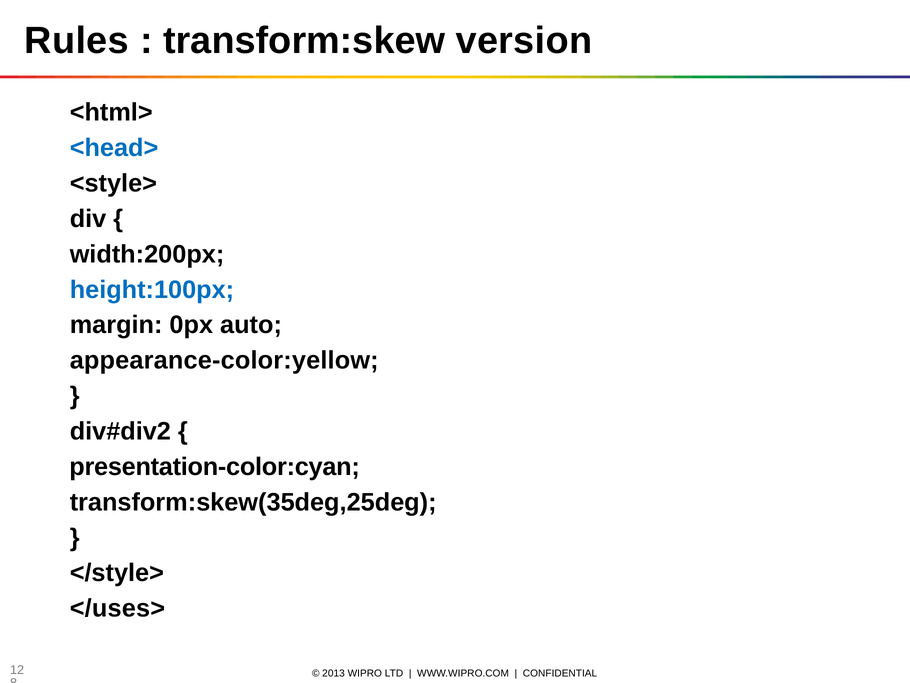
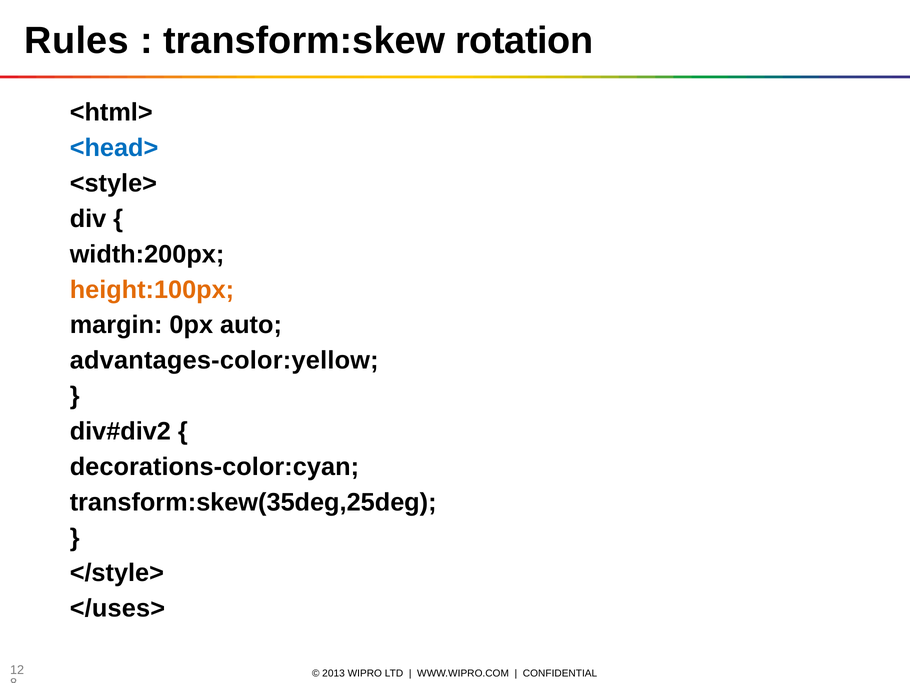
version: version -> rotation (524, 41)
height:100px colour: blue -> orange (152, 289)
appearance-color:yellow: appearance-color:yellow -> advantages-color:yellow (224, 360)
presentation-color:cyan: presentation-color:cyan -> decorations-color:cyan (214, 466)
